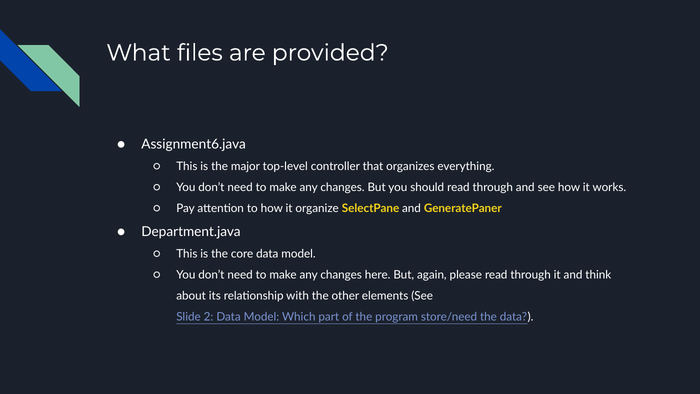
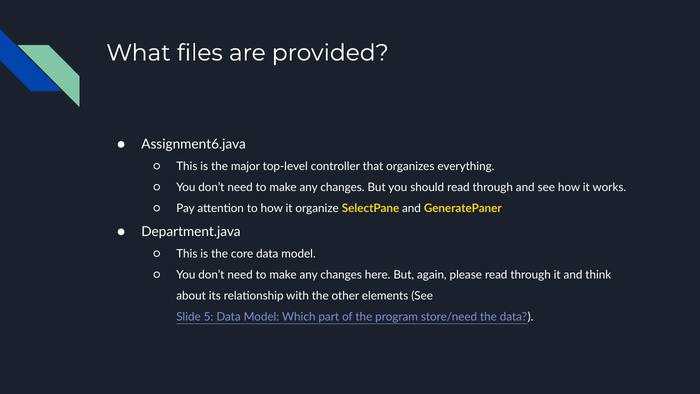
2: 2 -> 5 (209, 317)
